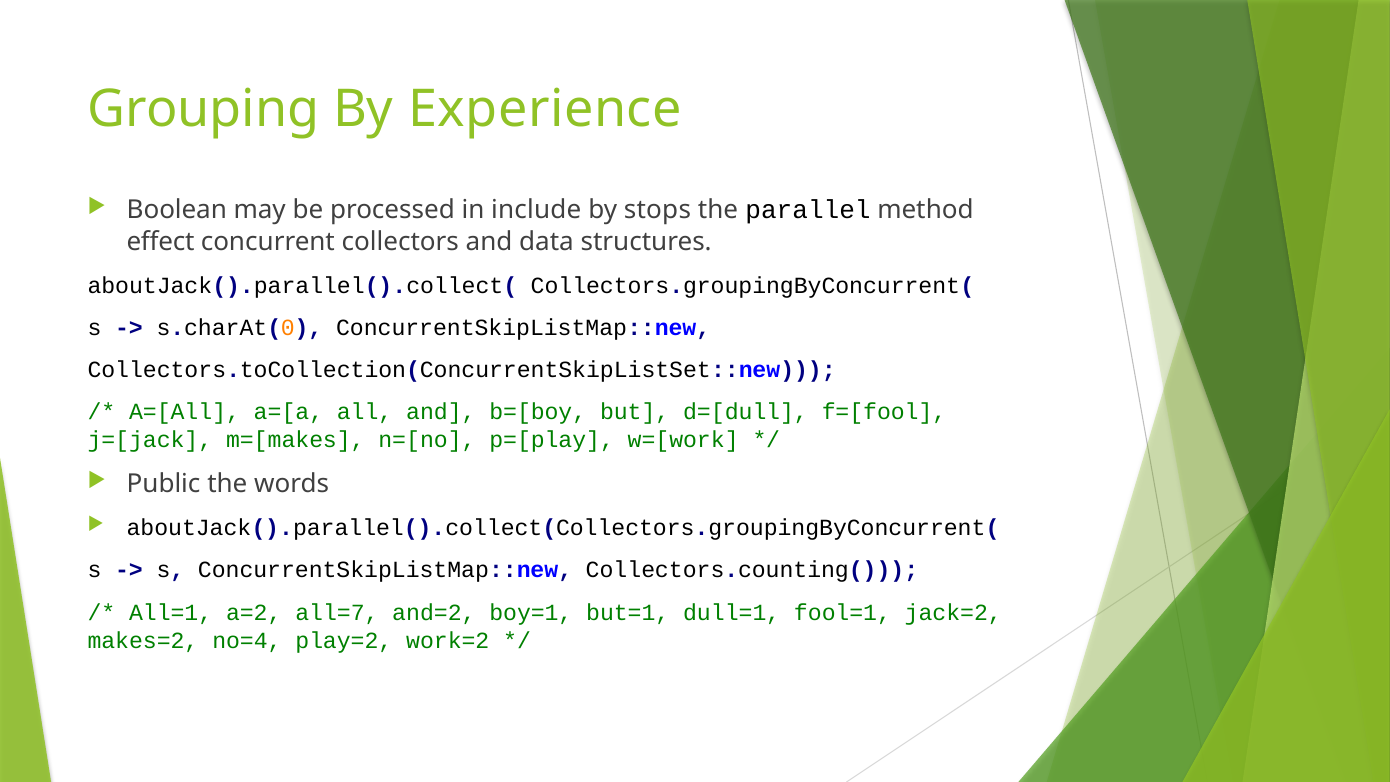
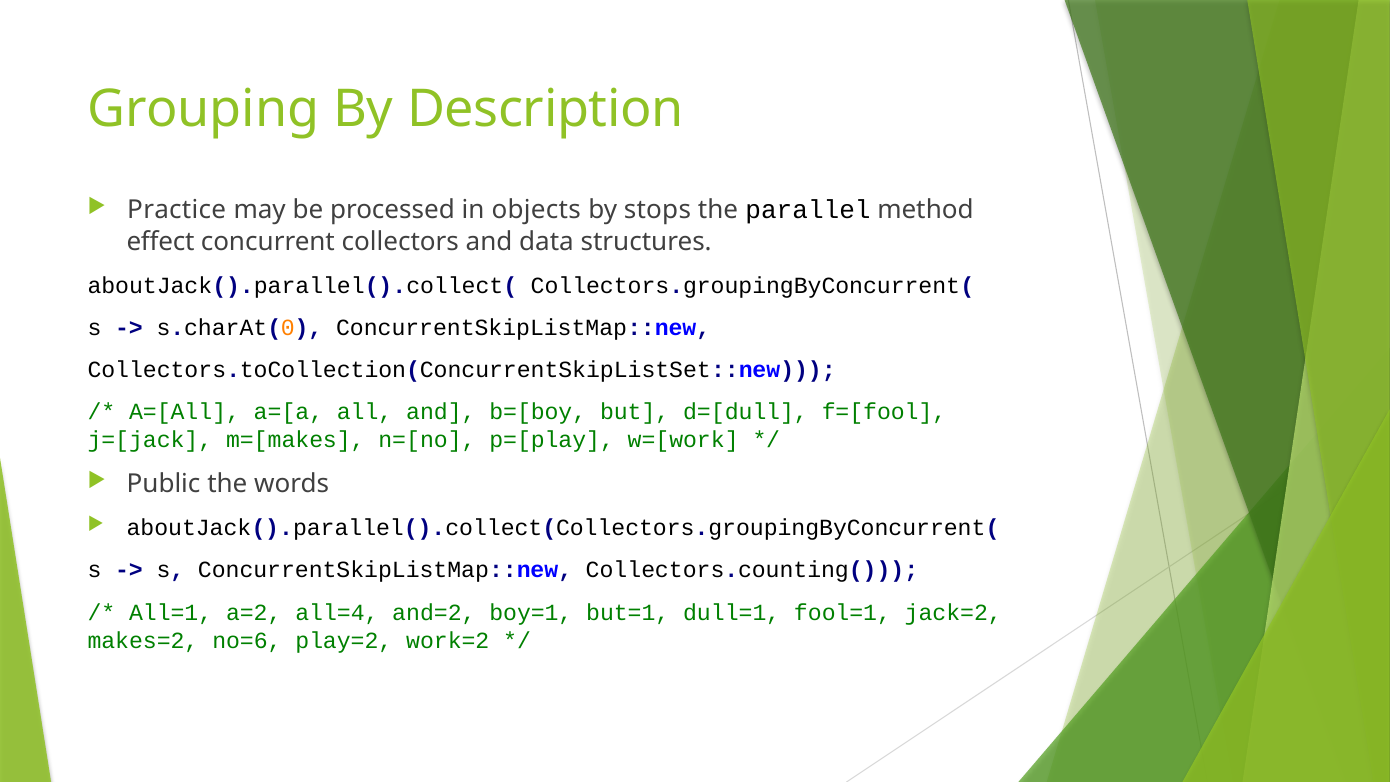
Experience: Experience -> Description (545, 110)
Boolean: Boolean -> Practice (177, 210)
include: include -> objects (536, 210)
all=7: all=7 -> all=4 (337, 613)
no=4: no=4 -> no=6 (247, 640)
